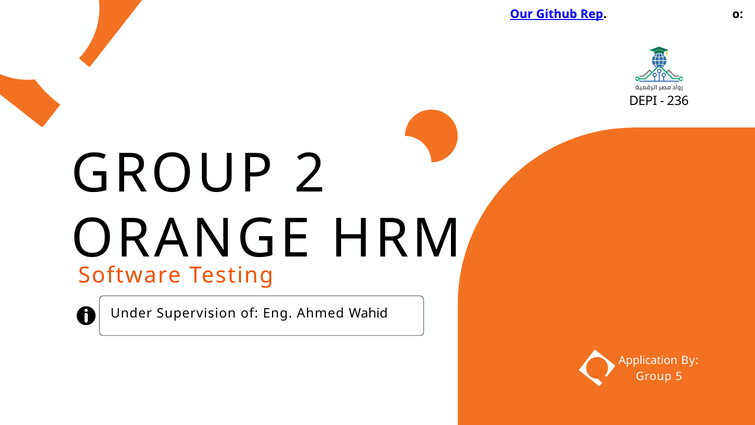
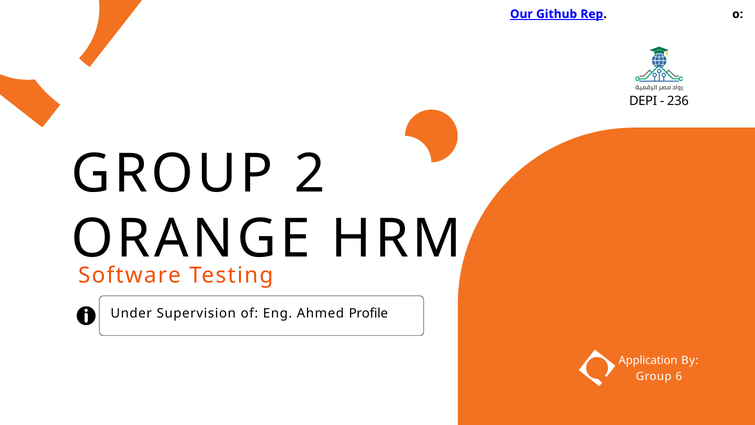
Wahid: Wahid -> Profile (368, 313)
5: 5 -> 6 (679, 376)
